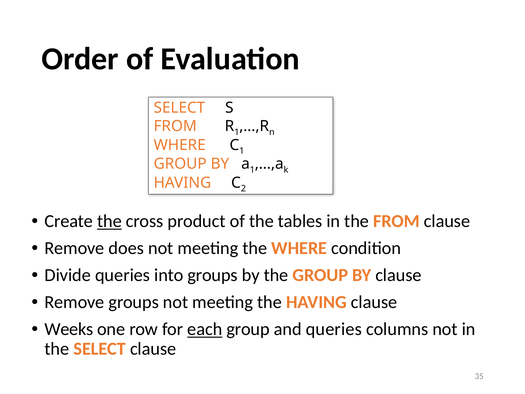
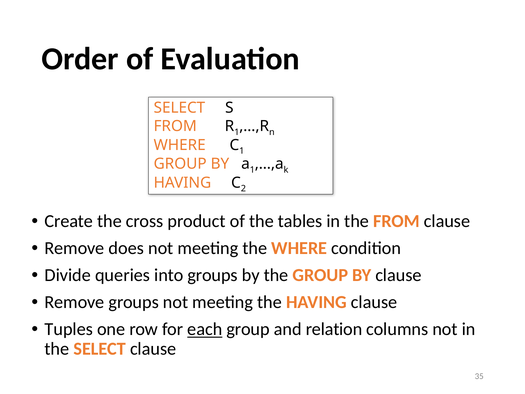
the underline: present -> none (109, 221)
Weeks: Weeks -> Tuples (69, 329)
and queries: queries -> relation (334, 329)
